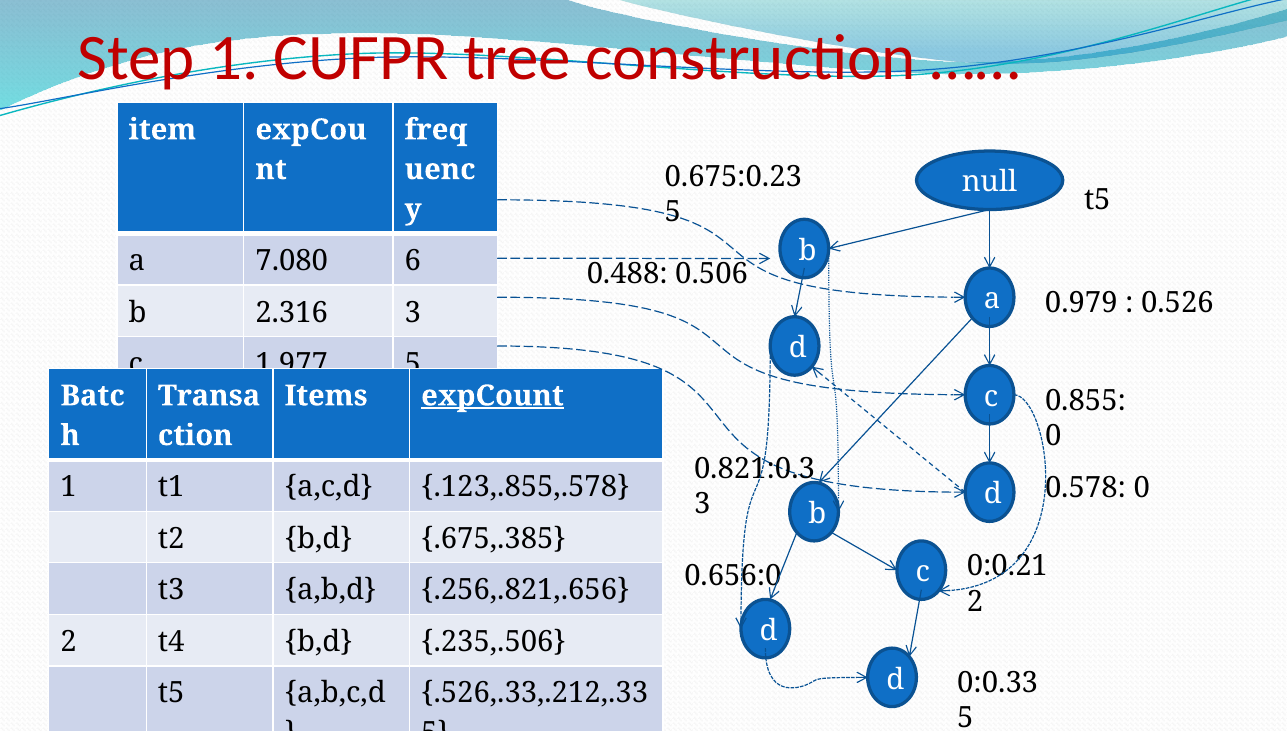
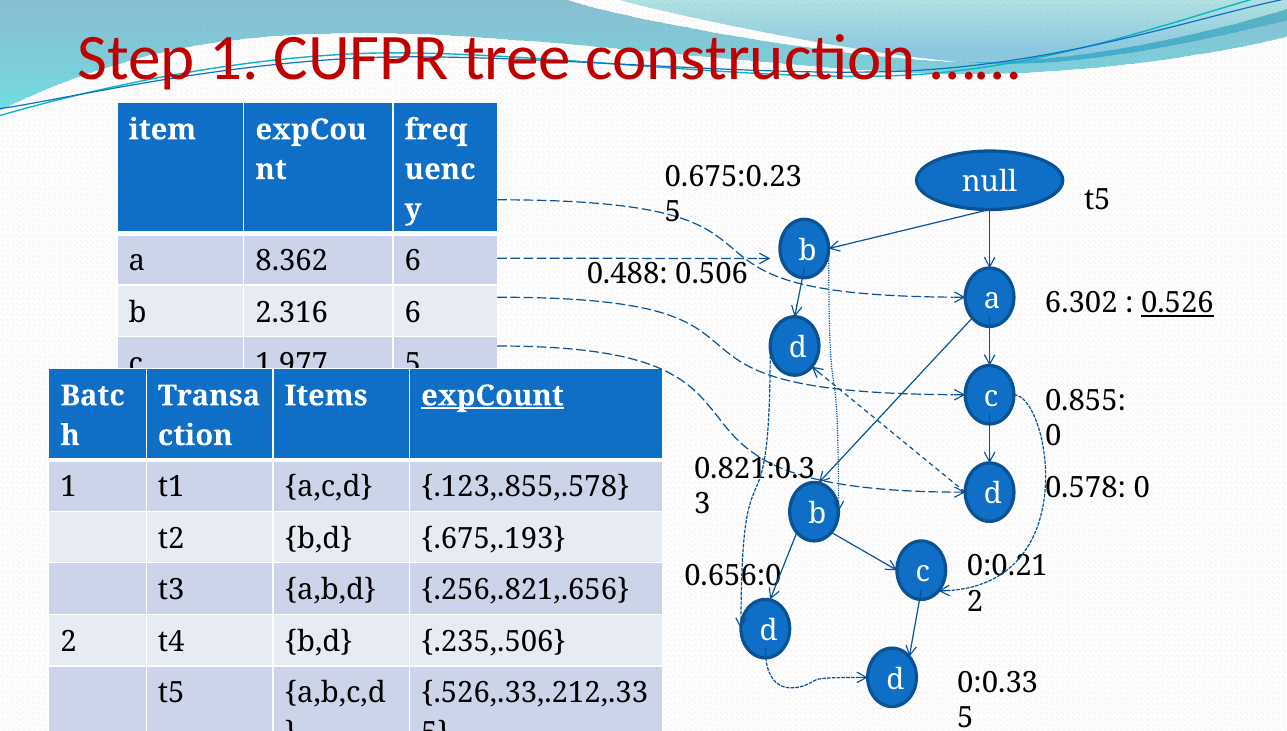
7.080: 7.080 -> 8.362 (292, 261)
0.979: 0.979 -> 6.302 (1081, 303)
0.526 underline: none -> present (1177, 303)
2.316 3: 3 -> 6 (413, 312)
.675,.385: .675,.385 -> .675,.193 (494, 539)
